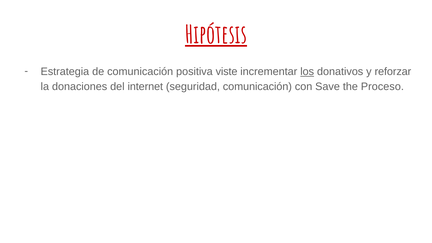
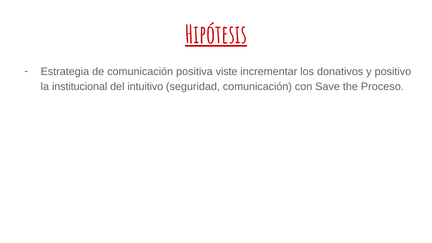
los underline: present -> none (307, 72)
reforzar: reforzar -> positivo (393, 72)
donaciones: donaciones -> institucional (80, 86)
internet: internet -> intuitivo (145, 86)
